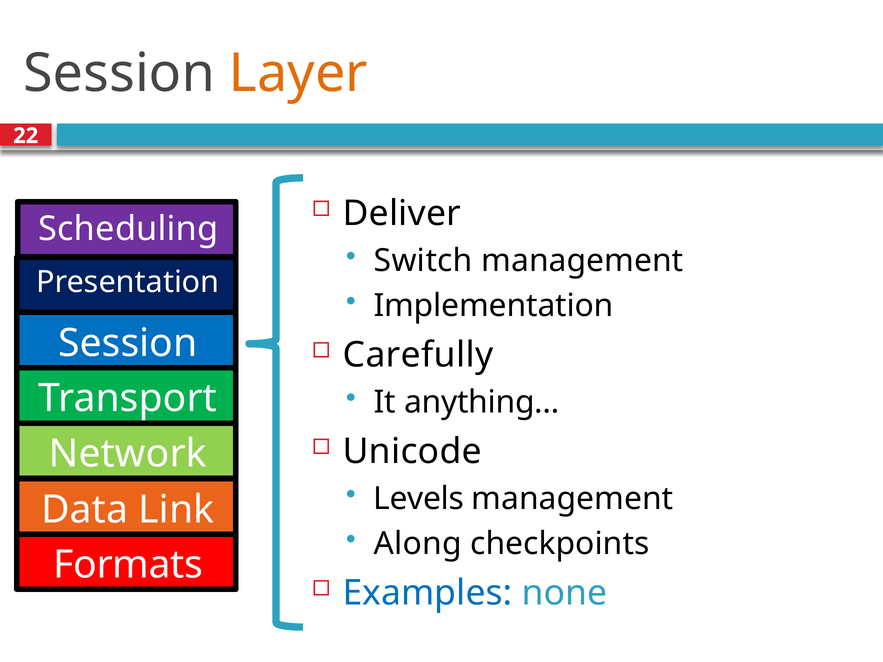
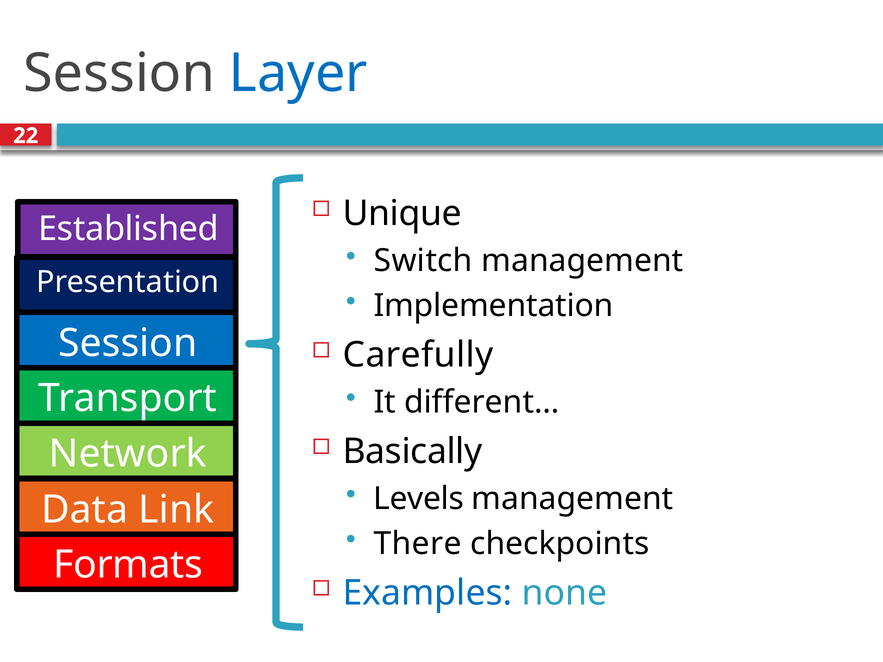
Layer colour: orange -> blue (298, 74)
Deliver: Deliver -> Unique (402, 214)
Scheduling: Scheduling -> Established (129, 229)
anything…: anything… -> different… (482, 402)
Unicode: Unicode -> Basically (412, 452)
Along: Along -> There (418, 544)
